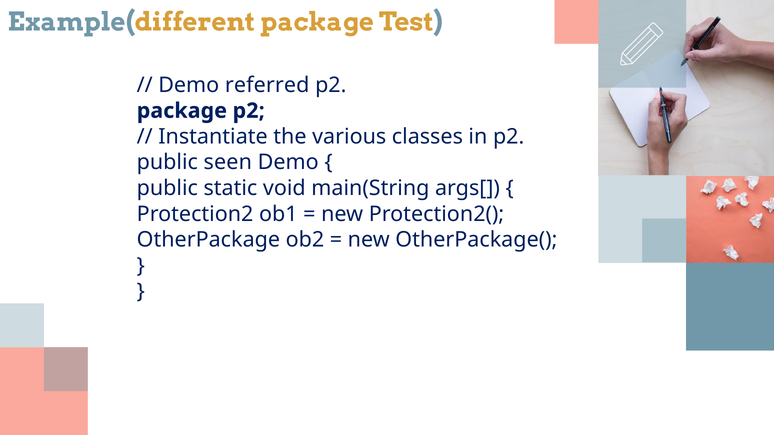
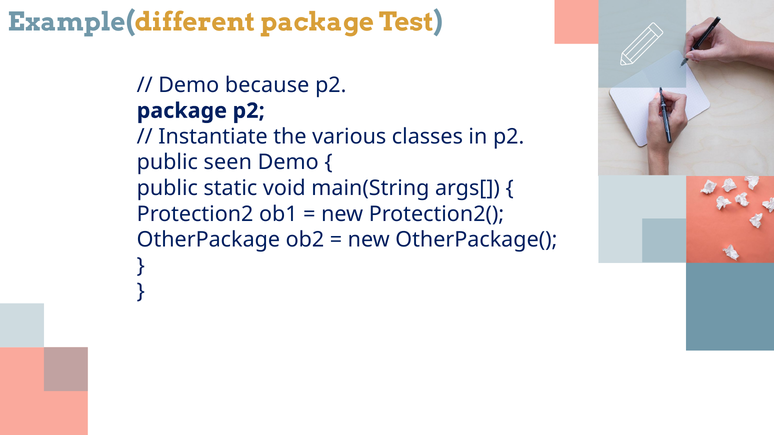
referred: referred -> because (267, 85)
